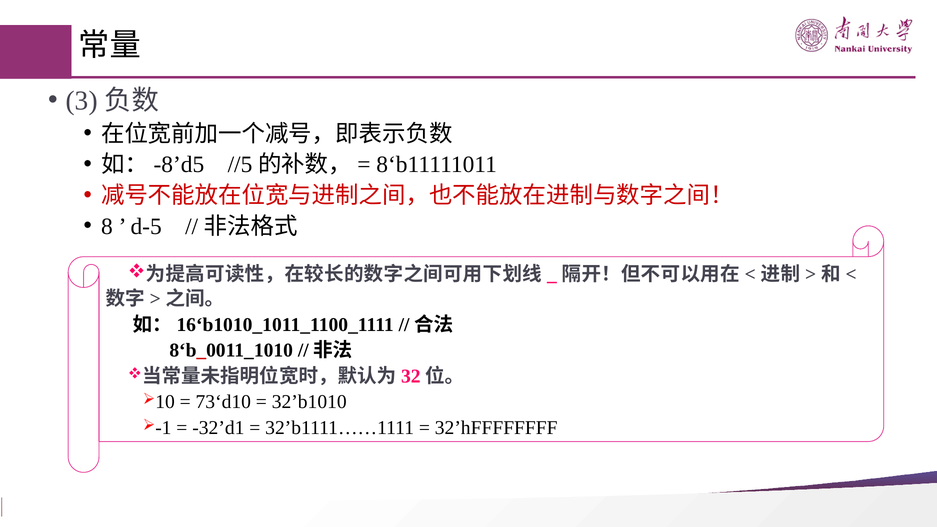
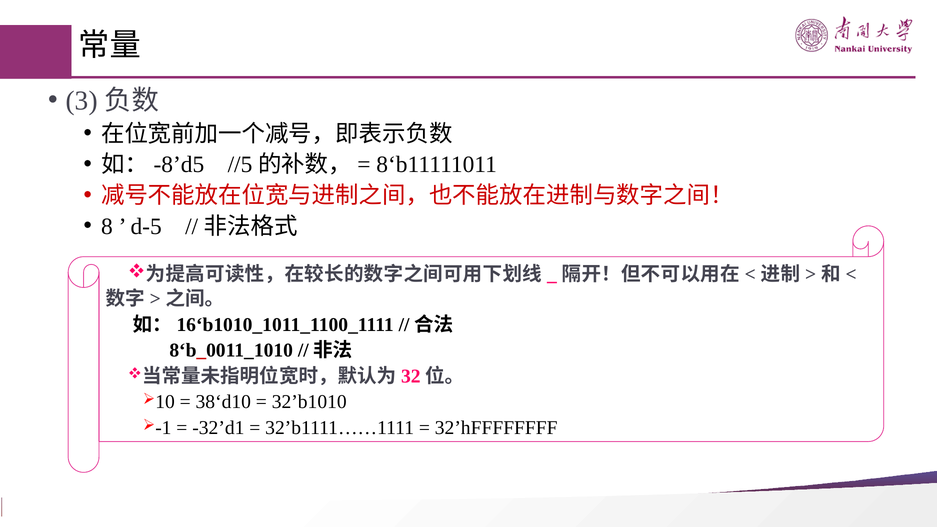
73‘d10: 73‘d10 -> 38‘d10 (223, 402)
